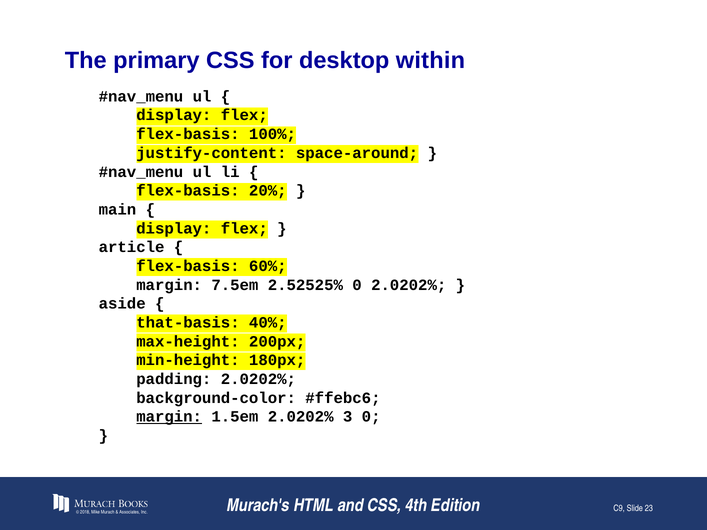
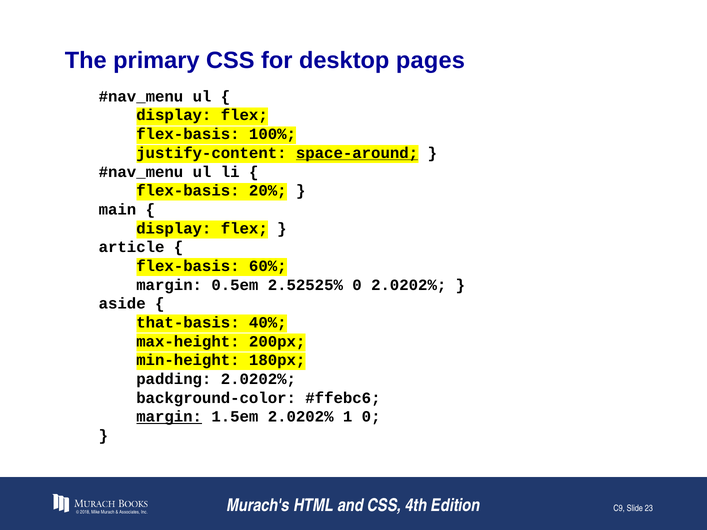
within: within -> pages (430, 61)
space-around underline: none -> present (357, 153)
7.5em: 7.5em -> 0.5em (235, 285)
3: 3 -> 1 (348, 417)
